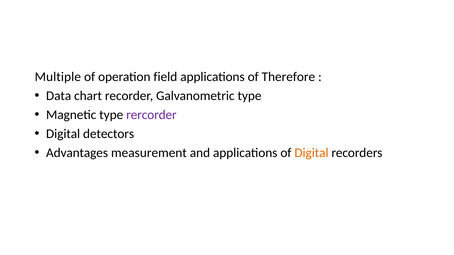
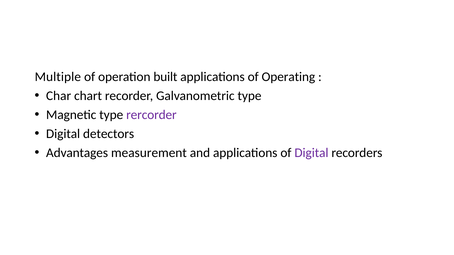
field: field -> built (165, 77)
Therefore: Therefore -> Operating (288, 77)
Data: Data -> Char (59, 96)
Digital colour: orange -> purple (311, 153)
